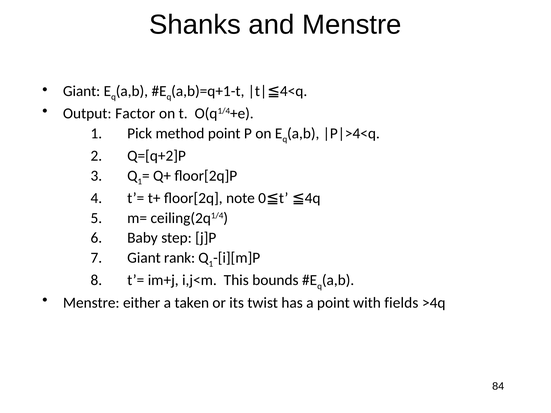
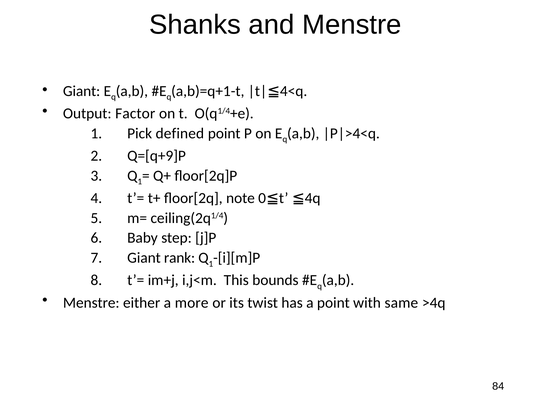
method: method -> defined (180, 133)
Q=[q+2]P: Q=[q+2]P -> Q=[q+9]P (157, 156)
taken: taken -> more (192, 303)
fields: fields -> same (401, 303)
